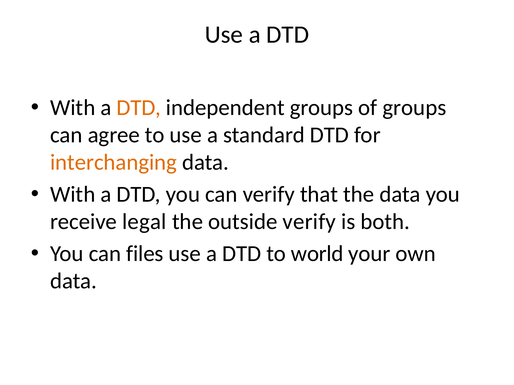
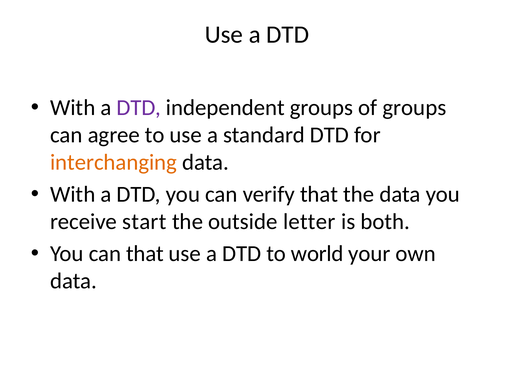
DTD colour: orange -> purple (139, 108)
legal: legal -> start (144, 222)
outside verify: verify -> letter (309, 222)
can files: files -> that (145, 254)
